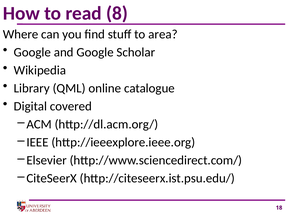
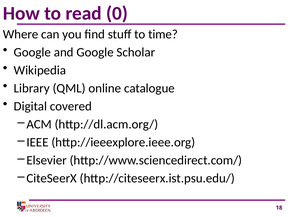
8: 8 -> 0 (117, 13)
area: area -> time (163, 34)
